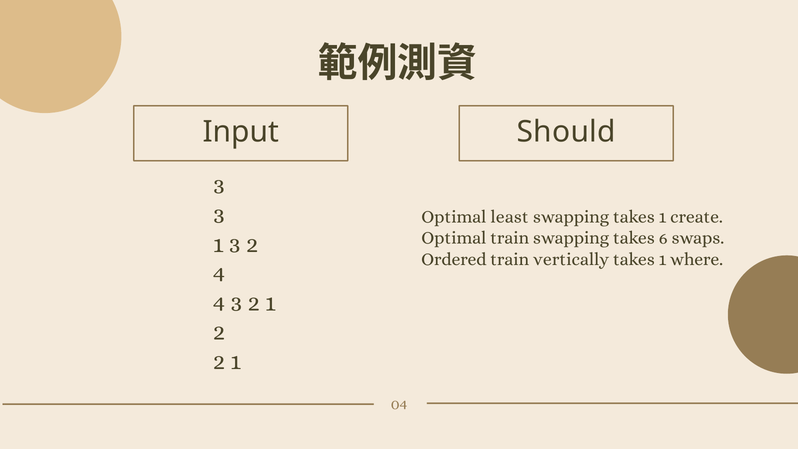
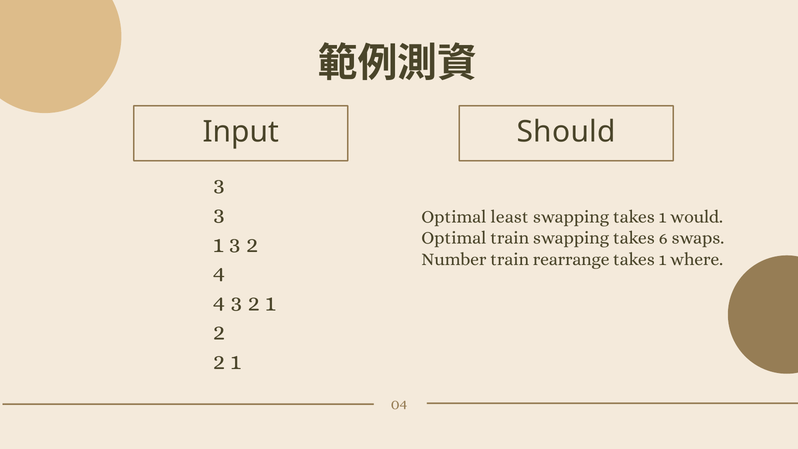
create: create -> would (697, 217)
Ordered: Ordered -> Number (454, 259)
vertically: vertically -> rearrange (571, 259)
